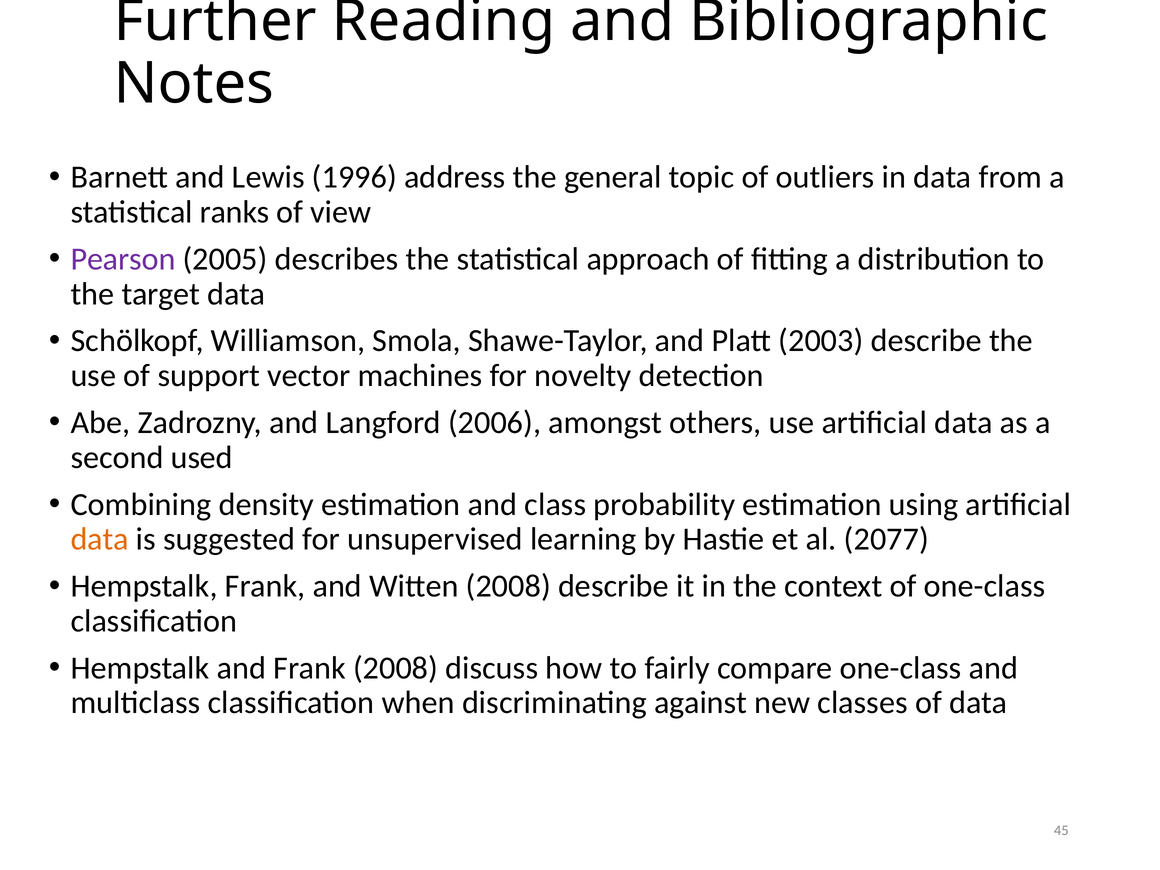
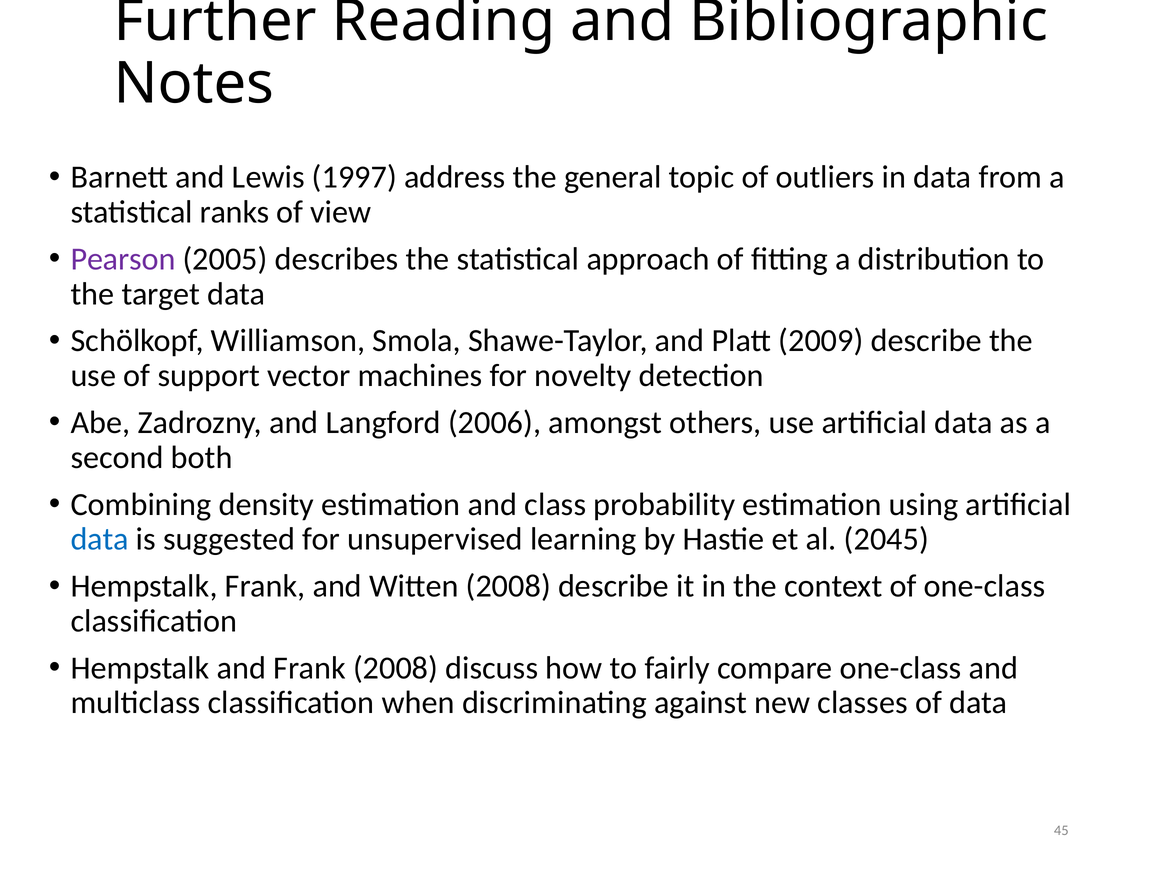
1996: 1996 -> 1997 (354, 177)
2003: 2003 -> 2009 (821, 341)
used: used -> both (202, 457)
data colour: orange -> blue (100, 539)
2077: 2077 -> 2045 (886, 539)
